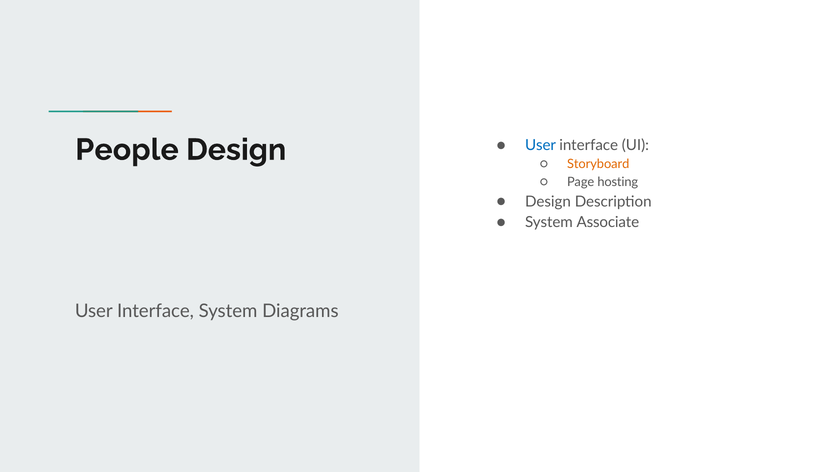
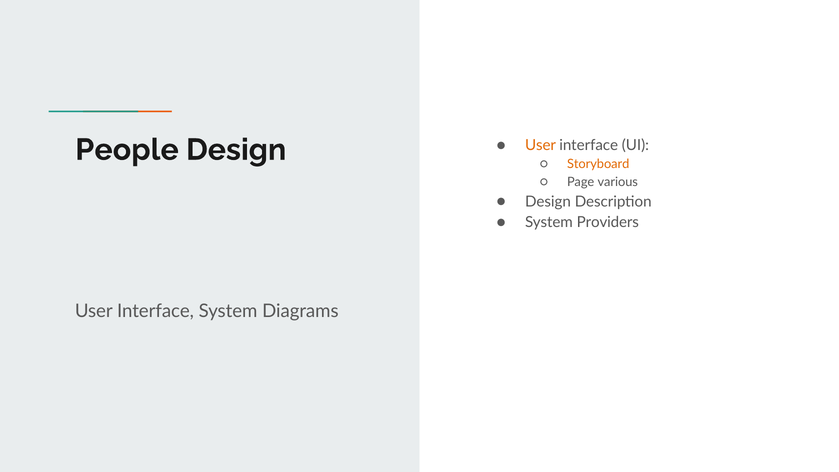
User colour: blue -> orange (541, 145)
hosting: hosting -> various (618, 182)
Associate: Associate -> Providers (608, 222)
